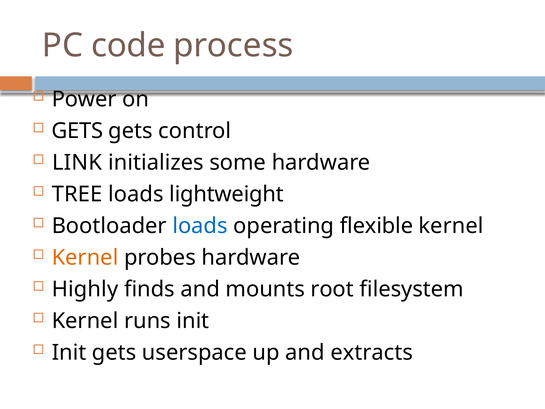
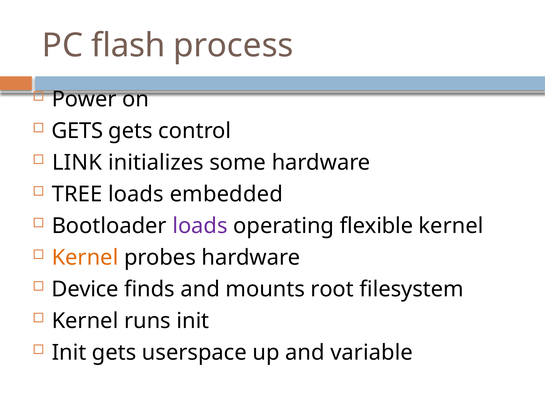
code: code -> flash (128, 45)
lightweight: lightweight -> embedded (226, 194)
loads colour: blue -> purple (200, 226)
Highly: Highly -> Device (85, 289)
extracts: extracts -> variable (372, 353)
